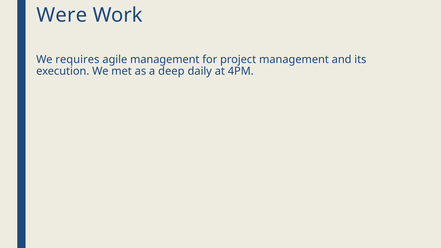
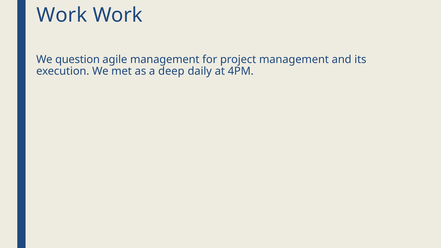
Were: Were -> Work (62, 15)
requires: requires -> question (78, 59)
